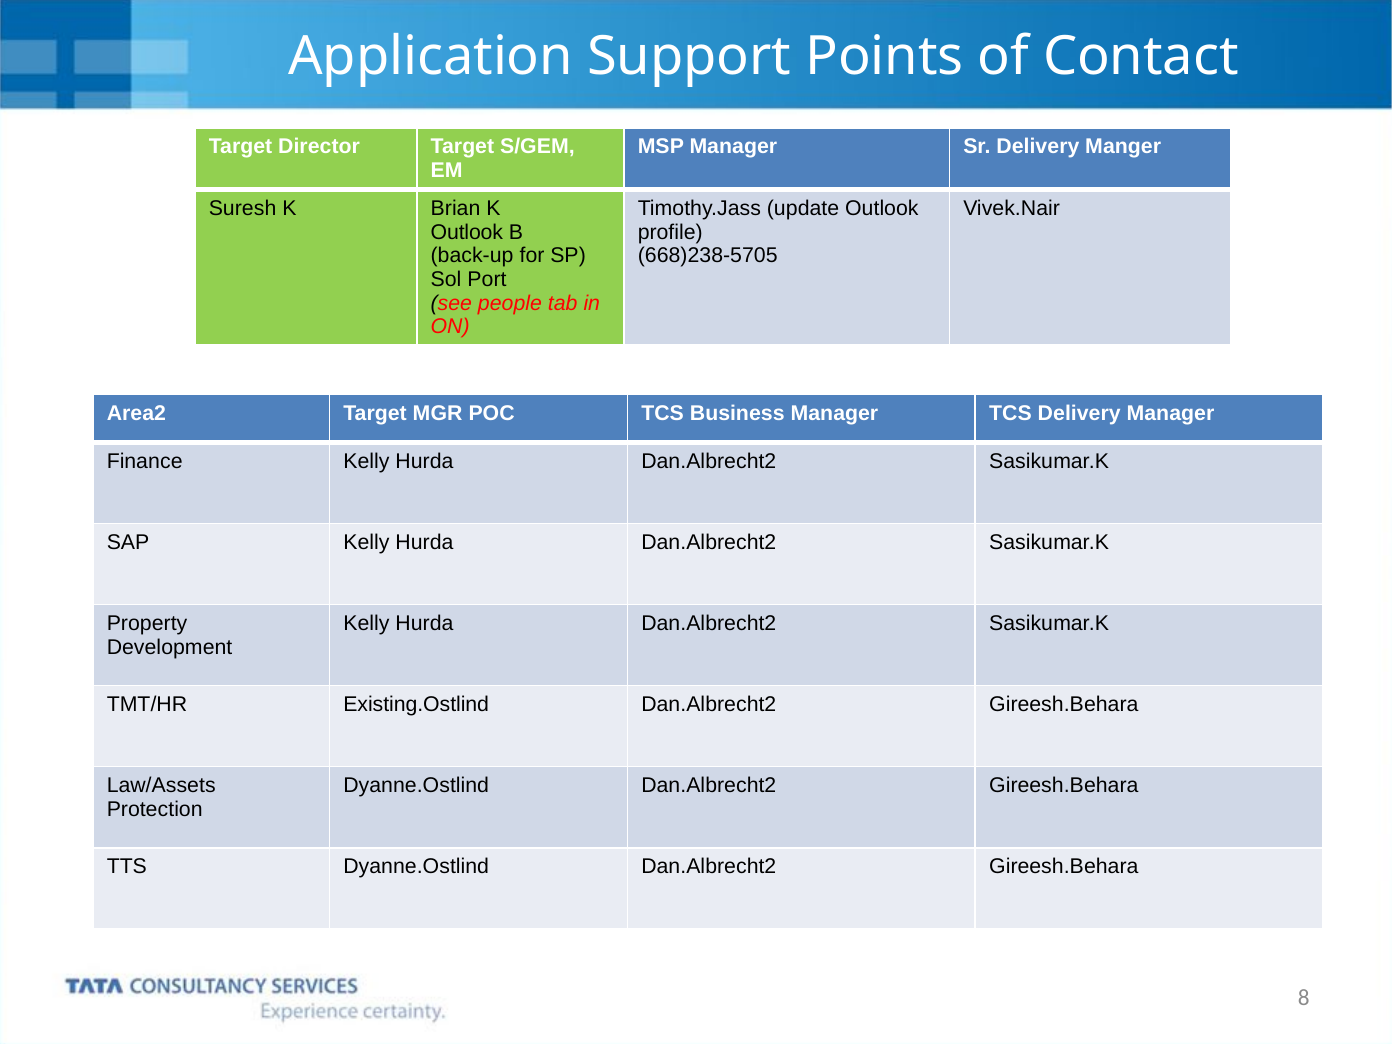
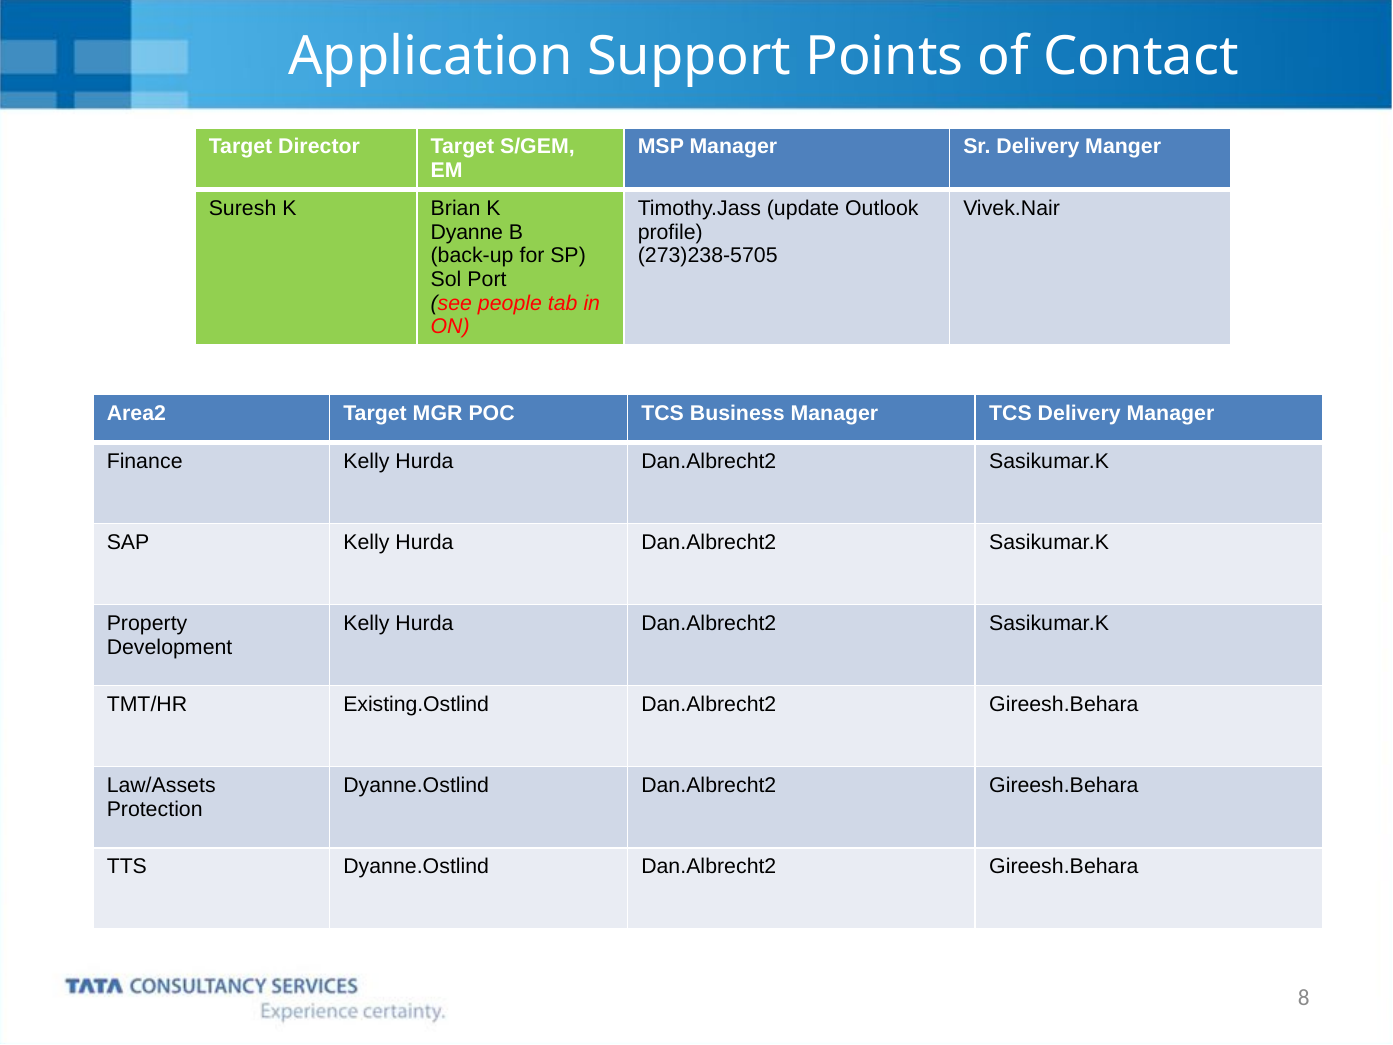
Outlook: Outlook -> Dyanne (467, 232)
668)238-5705: 668)238-5705 -> 273)238-5705 (708, 256)
